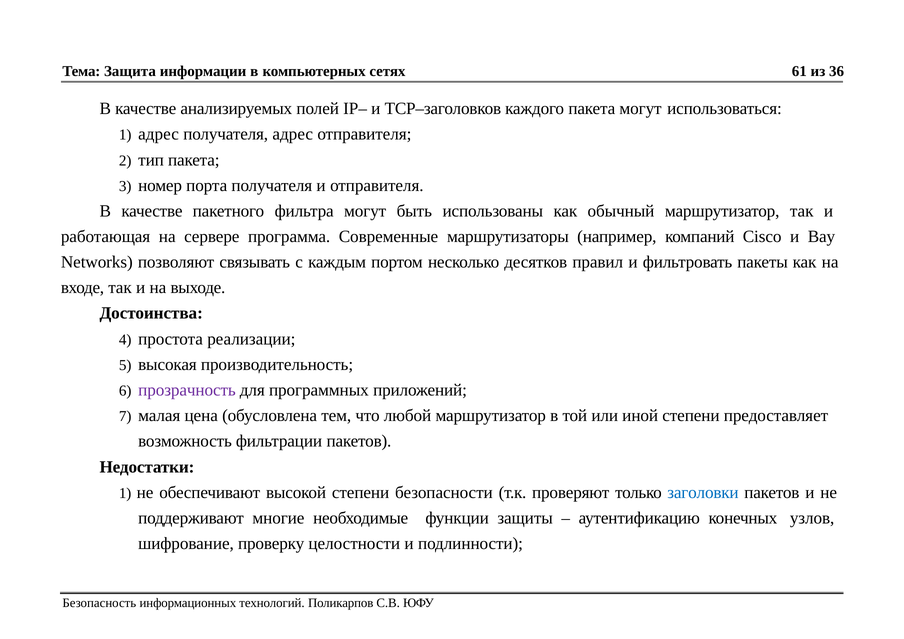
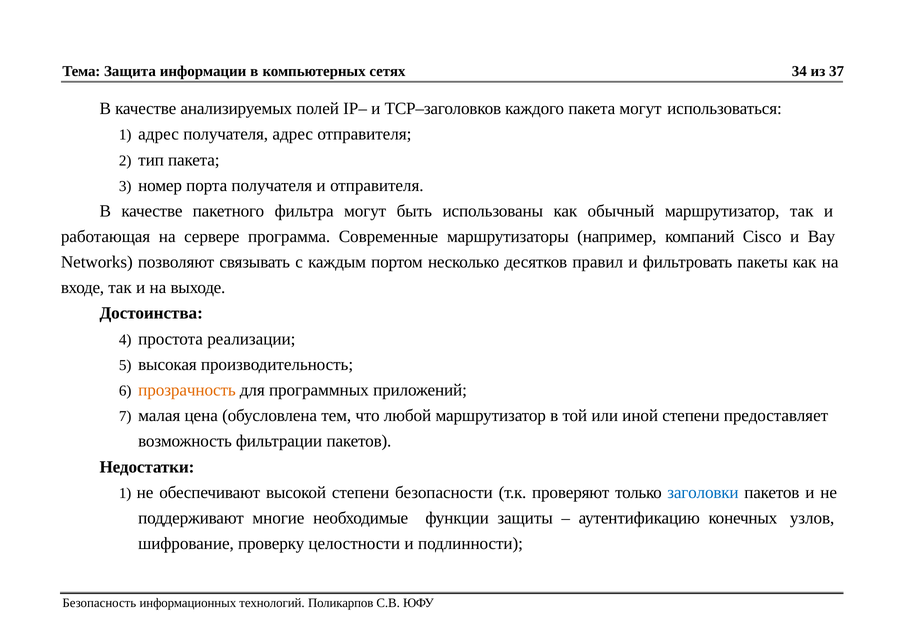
61: 61 -> 34 (799, 72)
36: 36 -> 37 (837, 72)
прозрачность colour: purple -> orange (187, 390)
